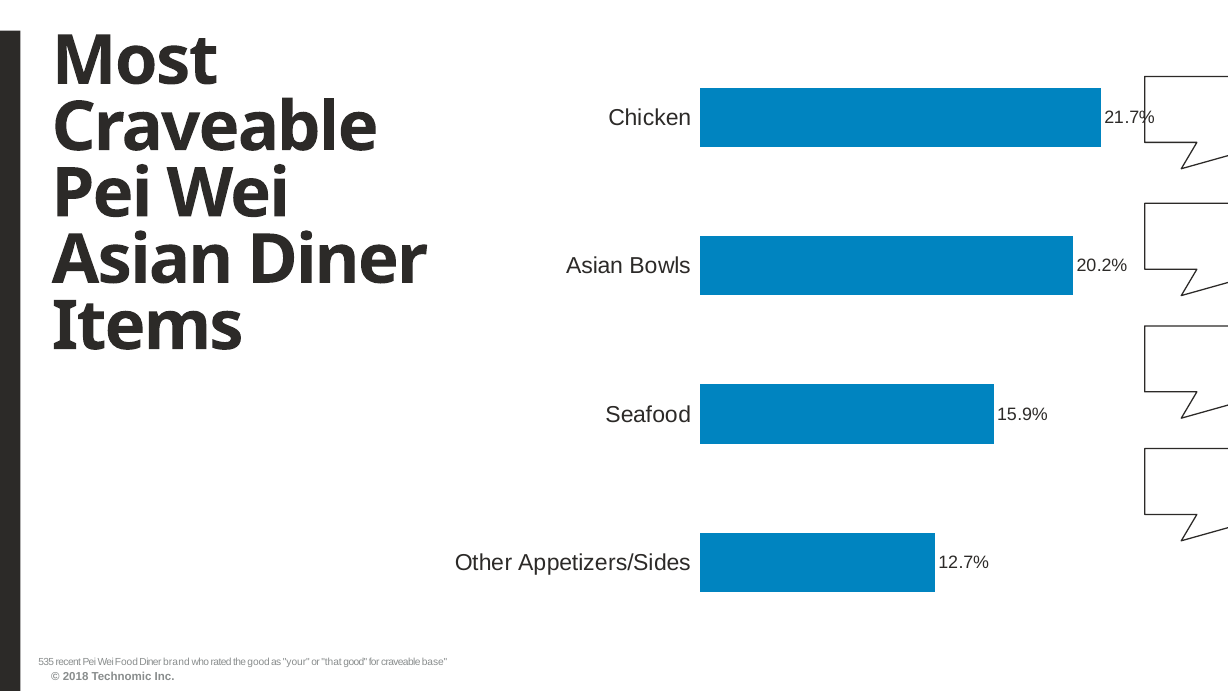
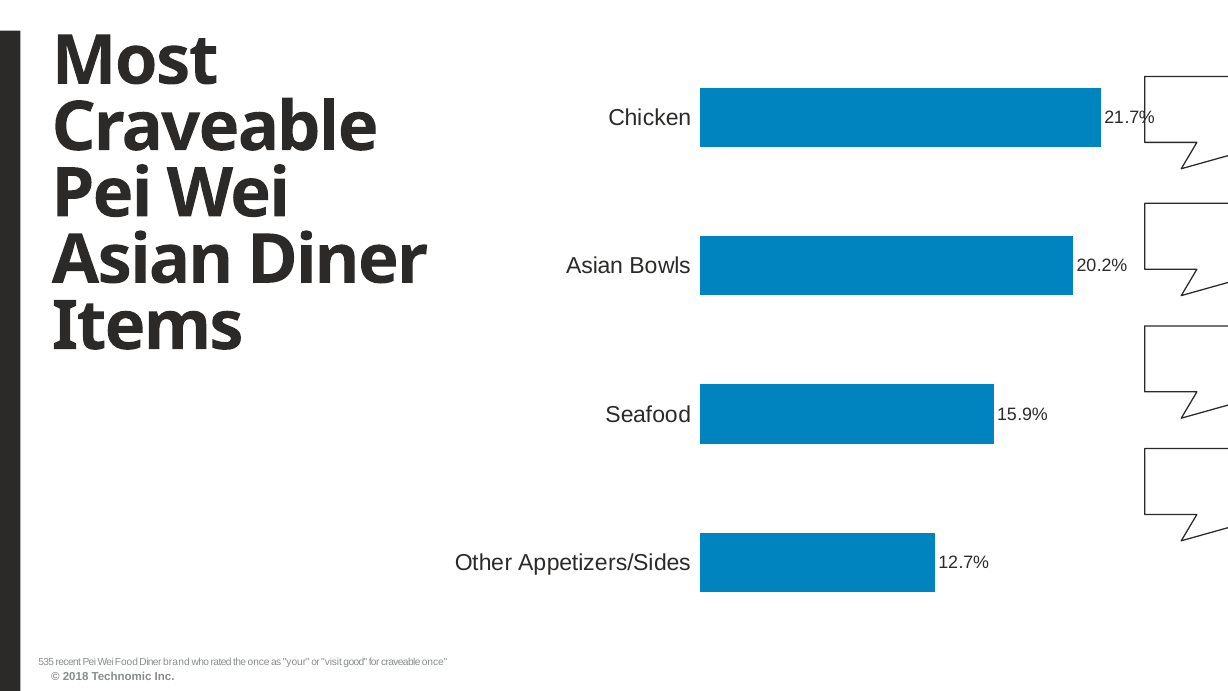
the good: good -> once (259, 662)
that: that -> visit (332, 662)
craveable base: base -> once (435, 662)
